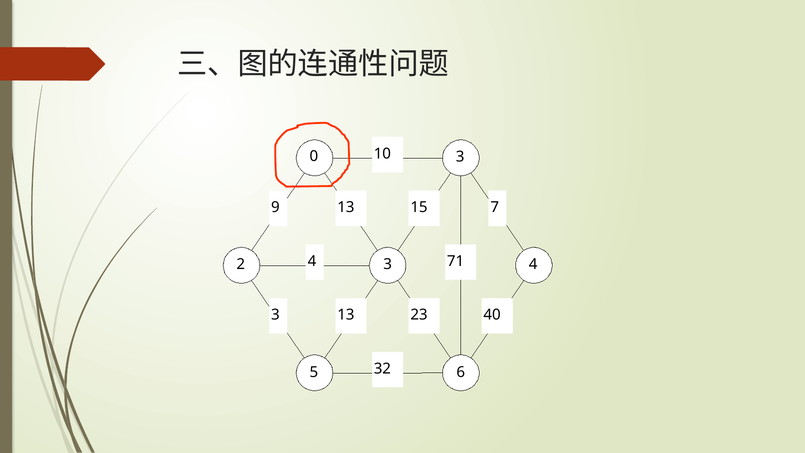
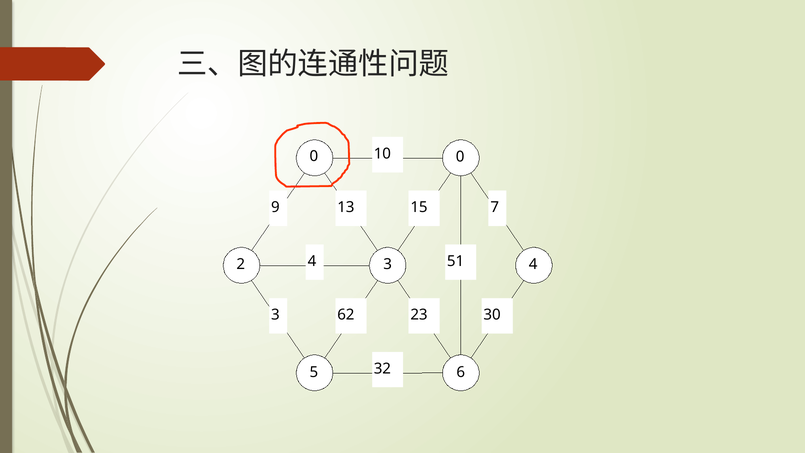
0 3: 3 -> 0 (460, 157)
71: 71 -> 51 (456, 261)
3 13: 13 -> 62 (346, 315)
40: 40 -> 30 (492, 315)
